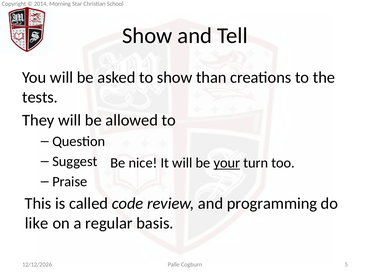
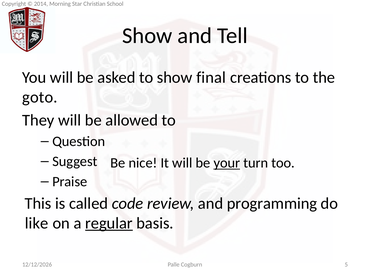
than: than -> final (211, 78)
tests: tests -> goto (40, 97)
regular underline: none -> present (109, 224)
